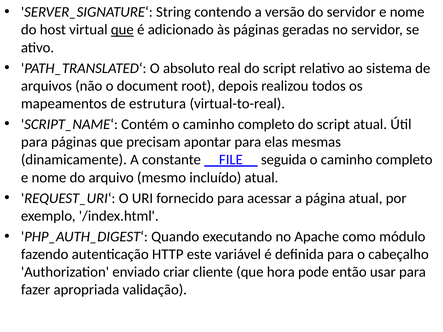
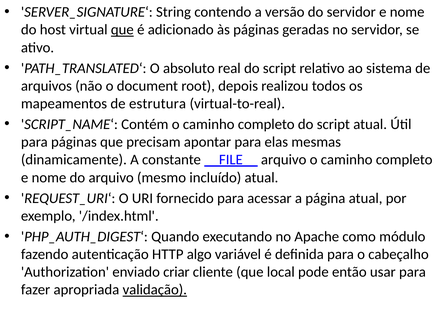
__FILE__ seguida: seguida -> arquivo (284, 160)
este: este -> algo (199, 255)
hora: hora -> local (281, 272)
validação underline: none -> present (155, 290)
